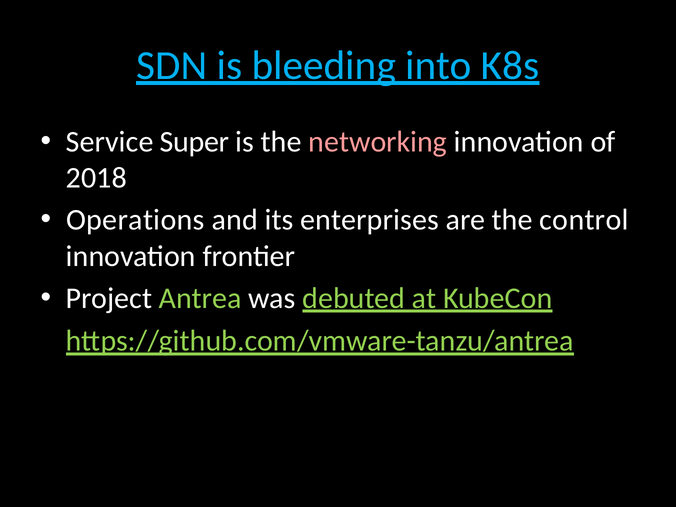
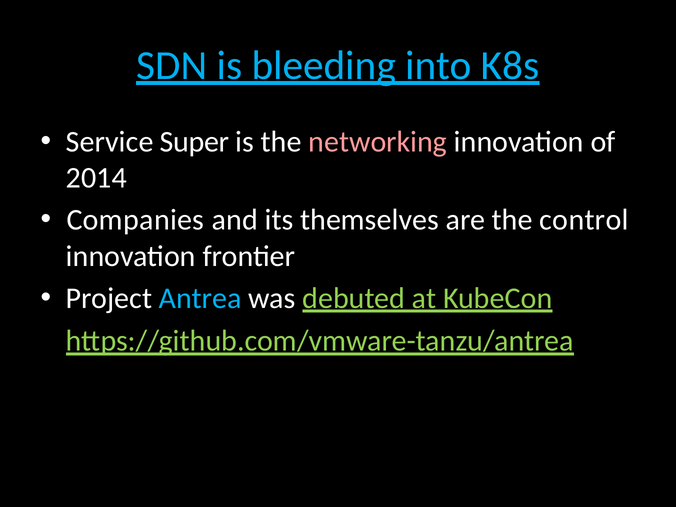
2018: 2018 -> 2014 (96, 178)
Operations: Operations -> Companies (135, 220)
enterprises: enterprises -> themselves (370, 220)
Antrea colour: light green -> light blue (200, 298)
